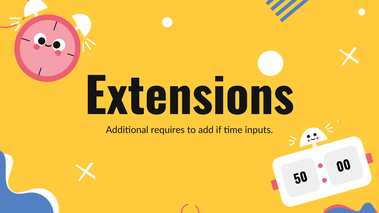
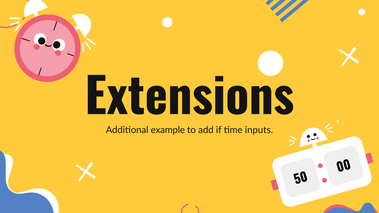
requires: requires -> example (168, 130)
